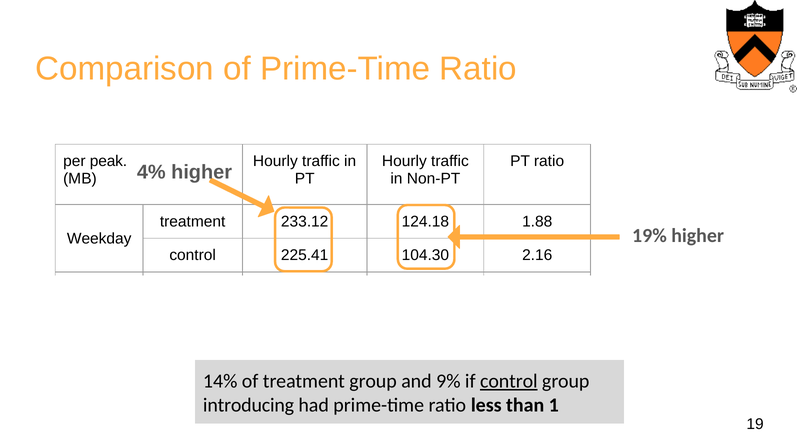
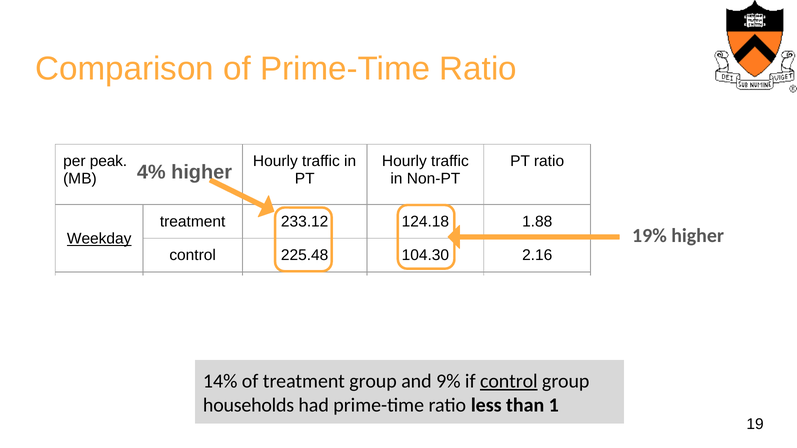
Weekday underline: none -> present (99, 239)
225.41: 225.41 -> 225.48 (305, 255)
introducing: introducing -> households (249, 405)
